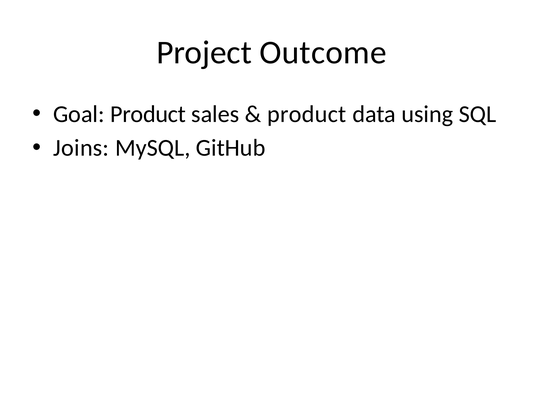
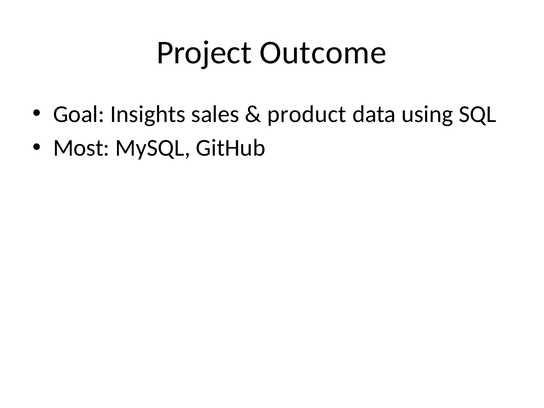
Goal Product: Product -> Insights (148, 114)
Joins: Joins -> Most (81, 148)
